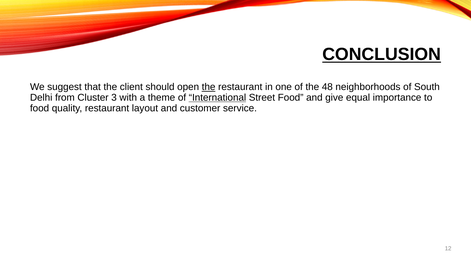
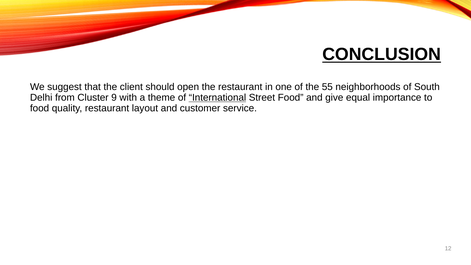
the underline: present -> none (209, 87)
48: 48 -> 55 (327, 87)
3: 3 -> 9 (114, 98)
